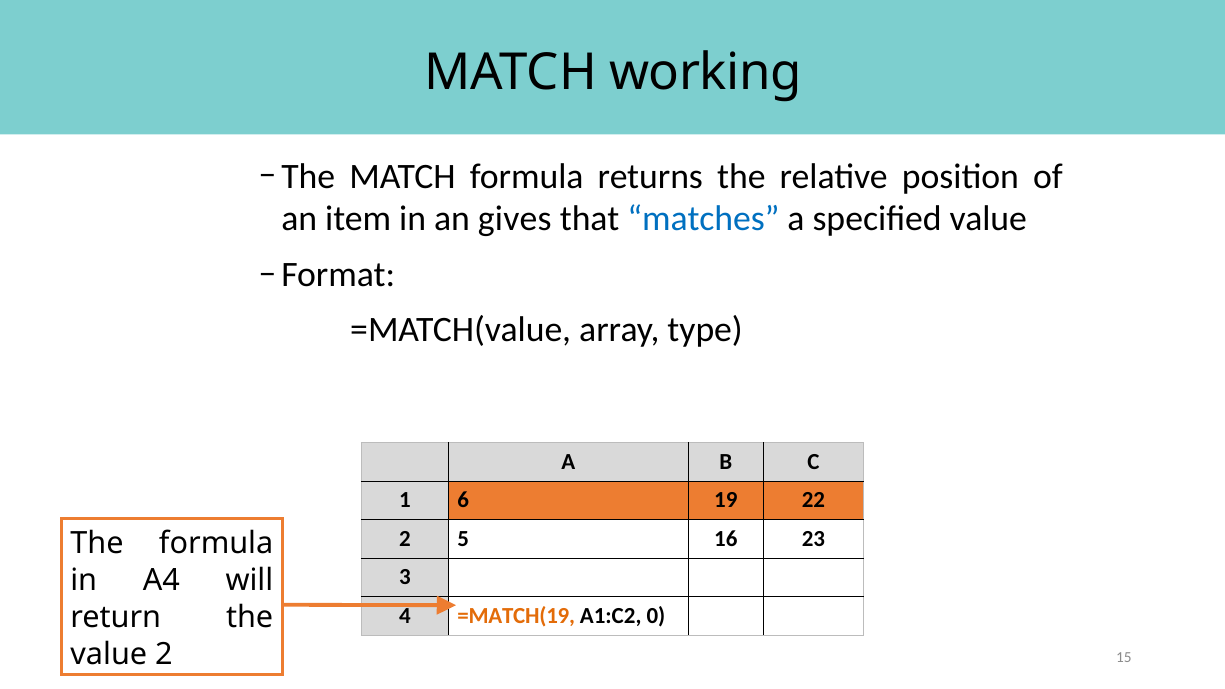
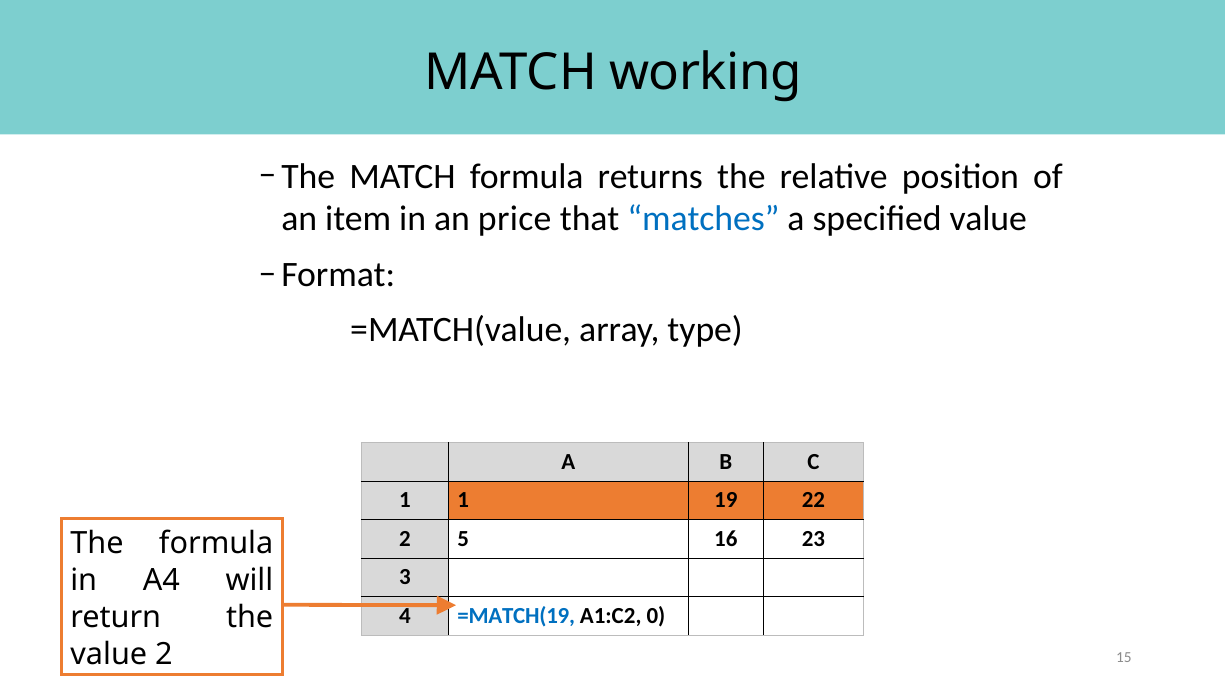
gives: gives -> price (515, 219)
1 6: 6 -> 1 (463, 500)
=MATCH(19 colour: orange -> blue (516, 616)
